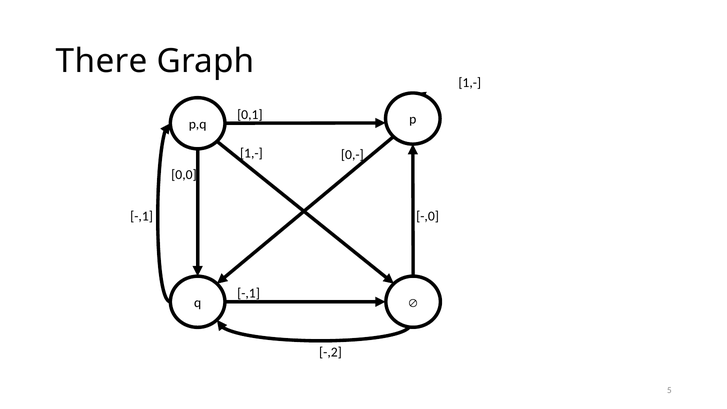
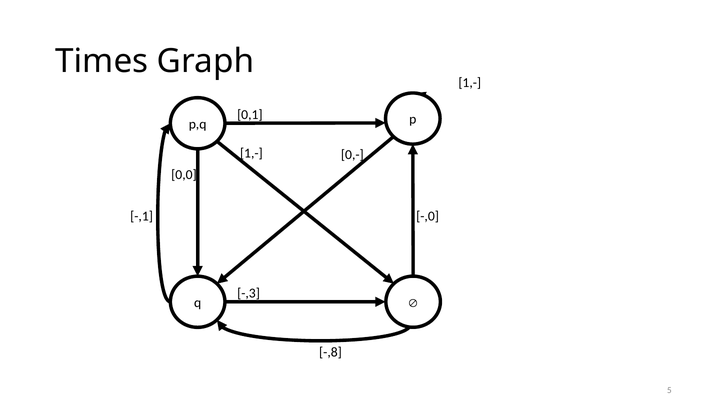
There: There -> Times (102, 61)
-,1: -,1 -> -,3 (249, 293)
-,2: -,2 -> -,8 (330, 352)
